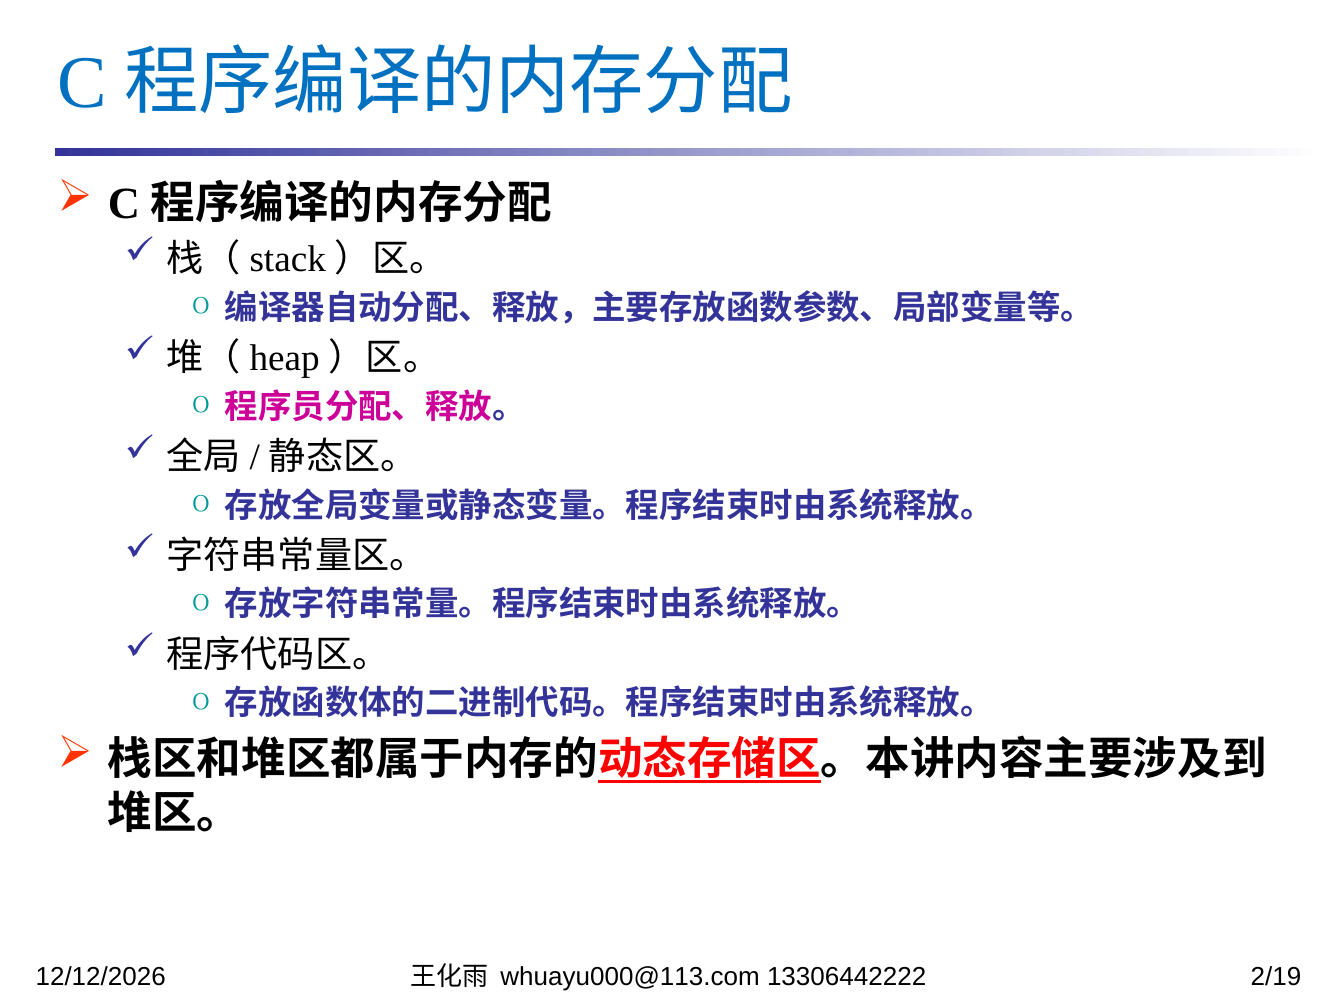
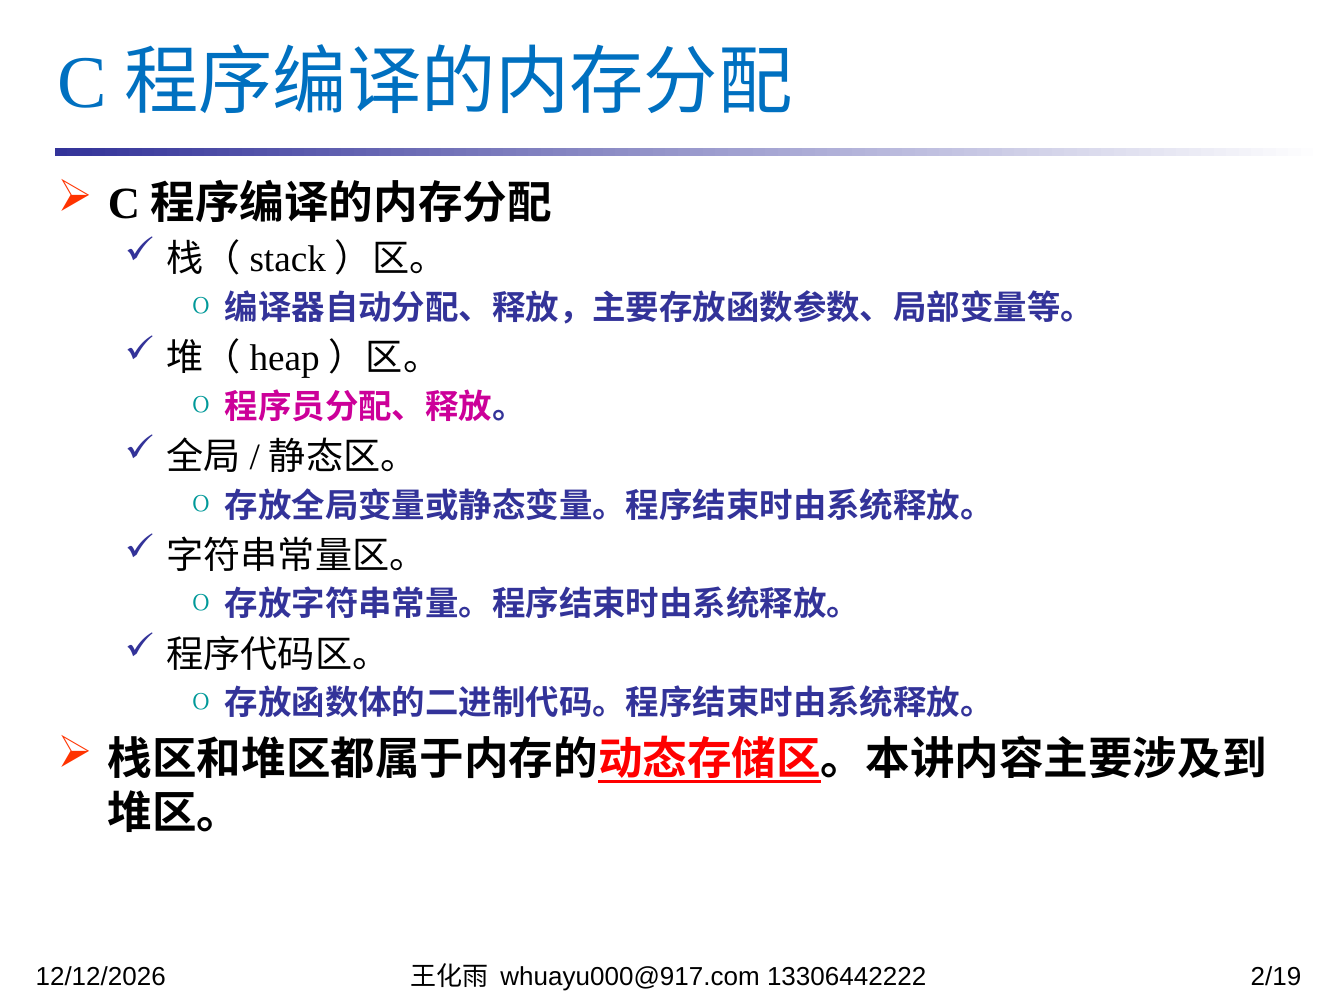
whuayu000@113.com: whuayu000@113.com -> whuayu000@917.com (630, 976)
